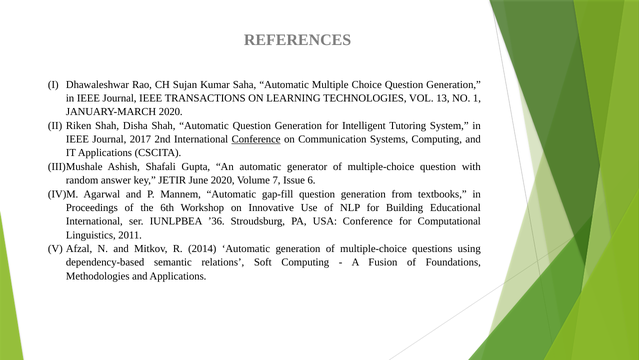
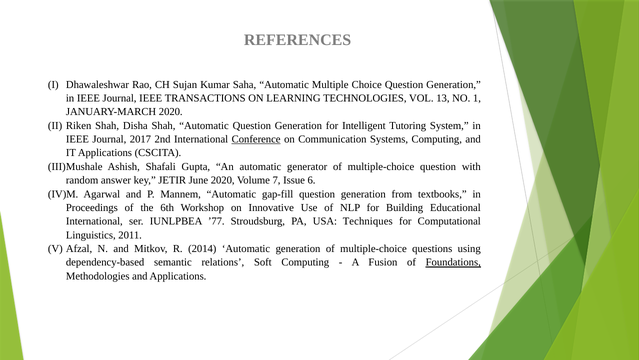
’36: ’36 -> ’77 (216, 221)
USA Conference: Conference -> Techniques (368, 221)
Foundations underline: none -> present (453, 262)
